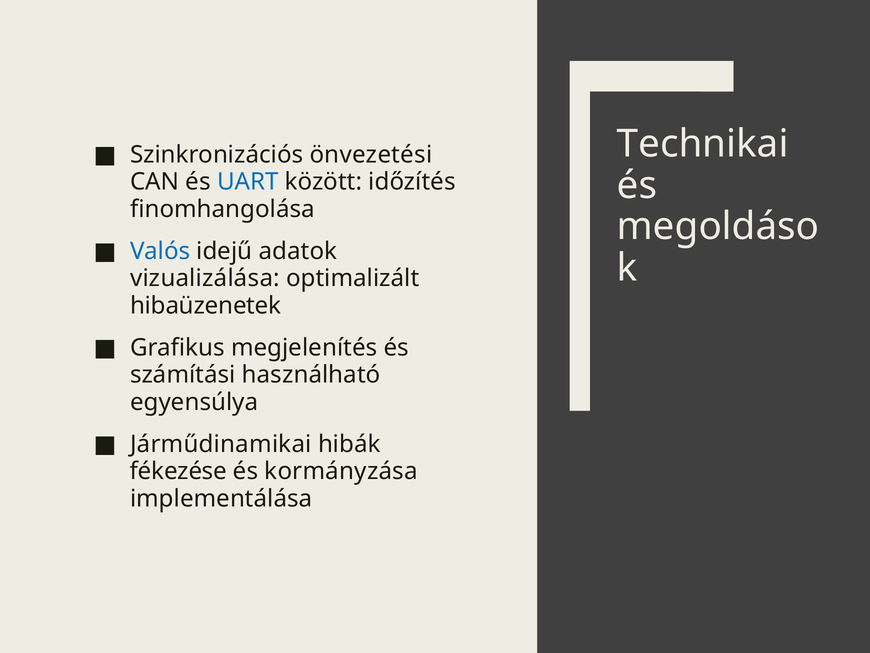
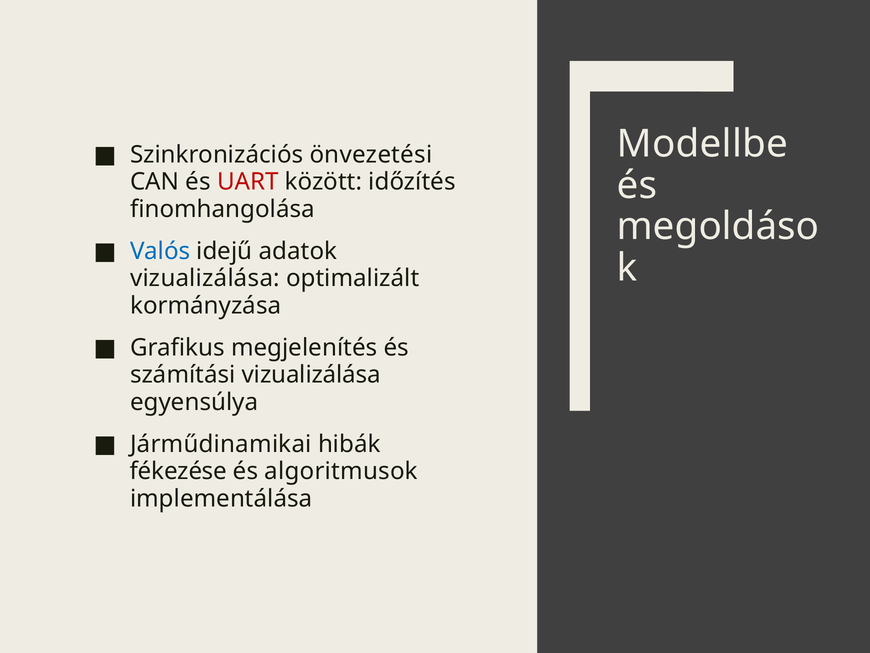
Technikai: Technikai -> Modellbe (703, 144)
UART colour: blue -> red (248, 182)
hibaüzenetek: hibaüzenetek -> kormányzása (206, 306)
számítási használható: használható -> vizualizálása (311, 375)
kormányzása: kormányzása -> algoritmusok (341, 471)
